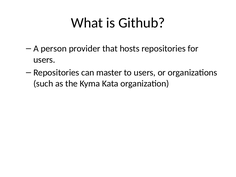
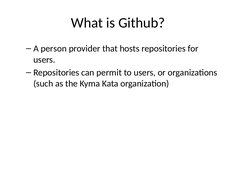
master: master -> permit (109, 73)
